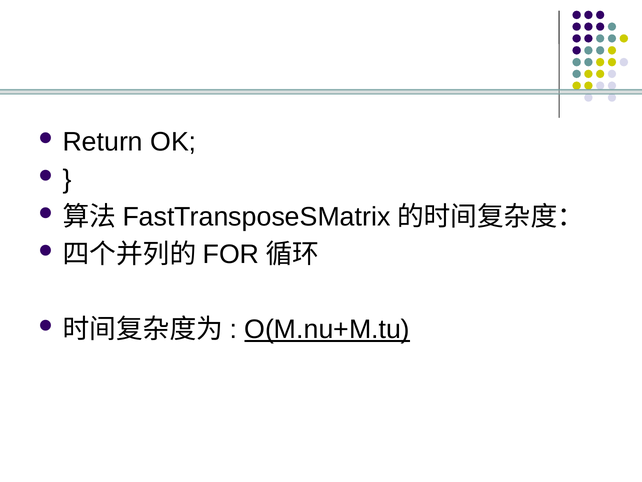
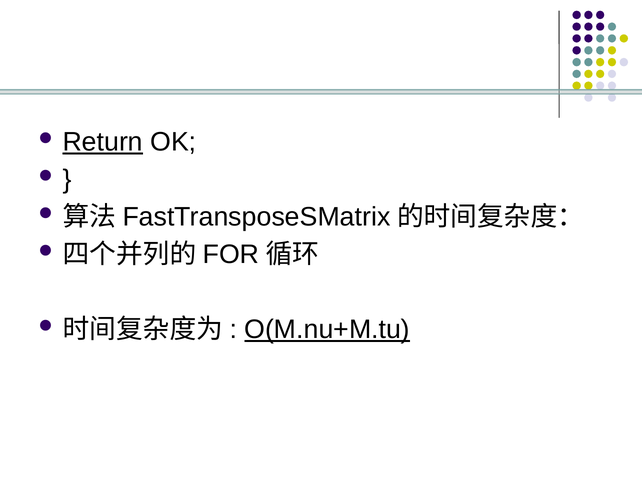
Return underline: none -> present (103, 142)
